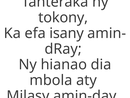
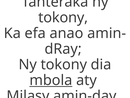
isany: isany -> anao (66, 33)
hianao: hianao -> tokony (64, 64)
mbola underline: none -> present (51, 80)
